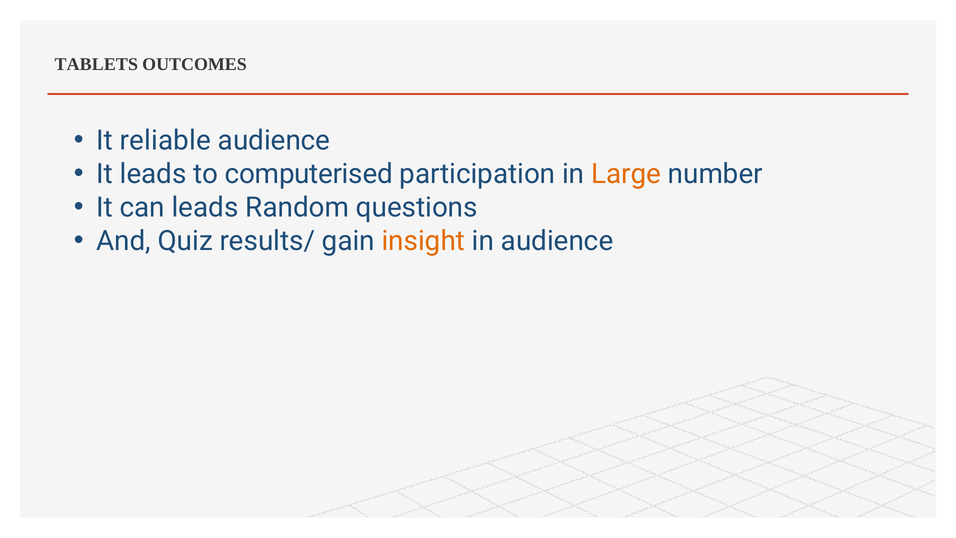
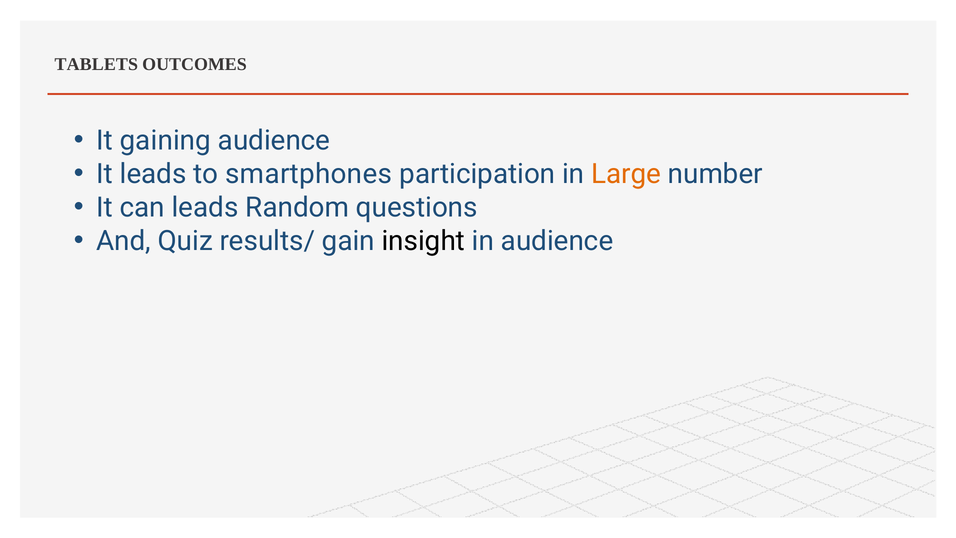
reliable: reliable -> gaining (165, 140)
computerised: computerised -> smartphones (309, 174)
insight colour: orange -> black (423, 241)
